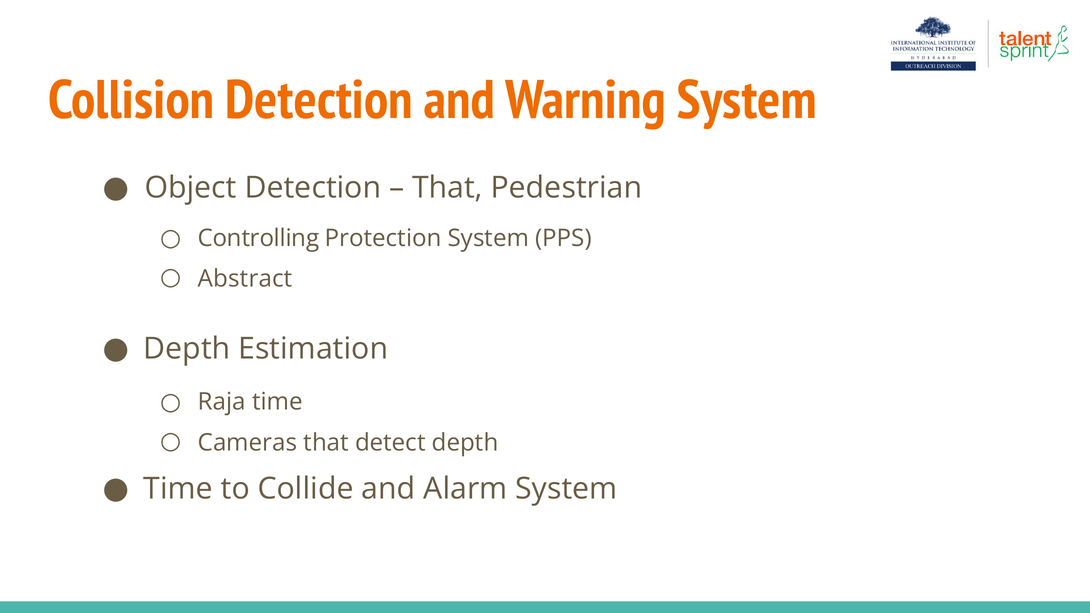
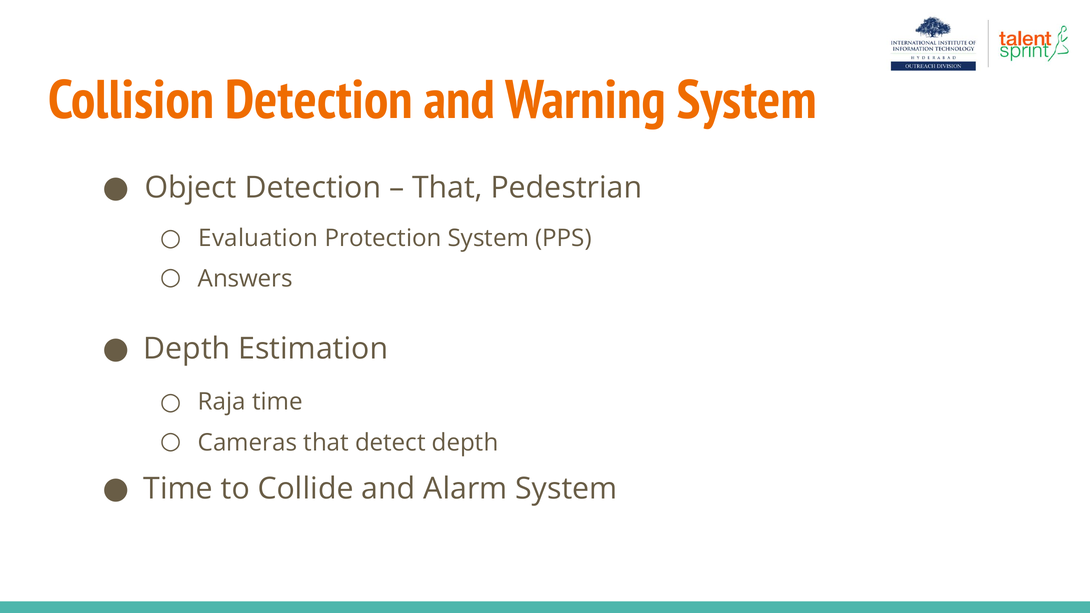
Controlling: Controlling -> Evaluation (258, 238)
Abstract: Abstract -> Answers (245, 279)
